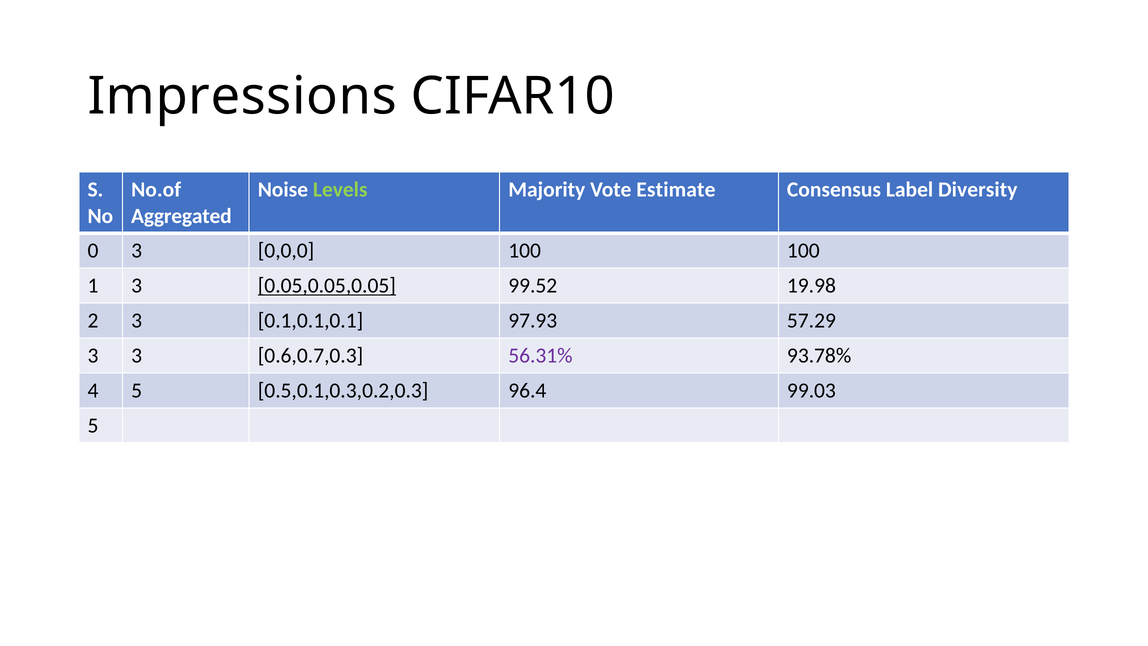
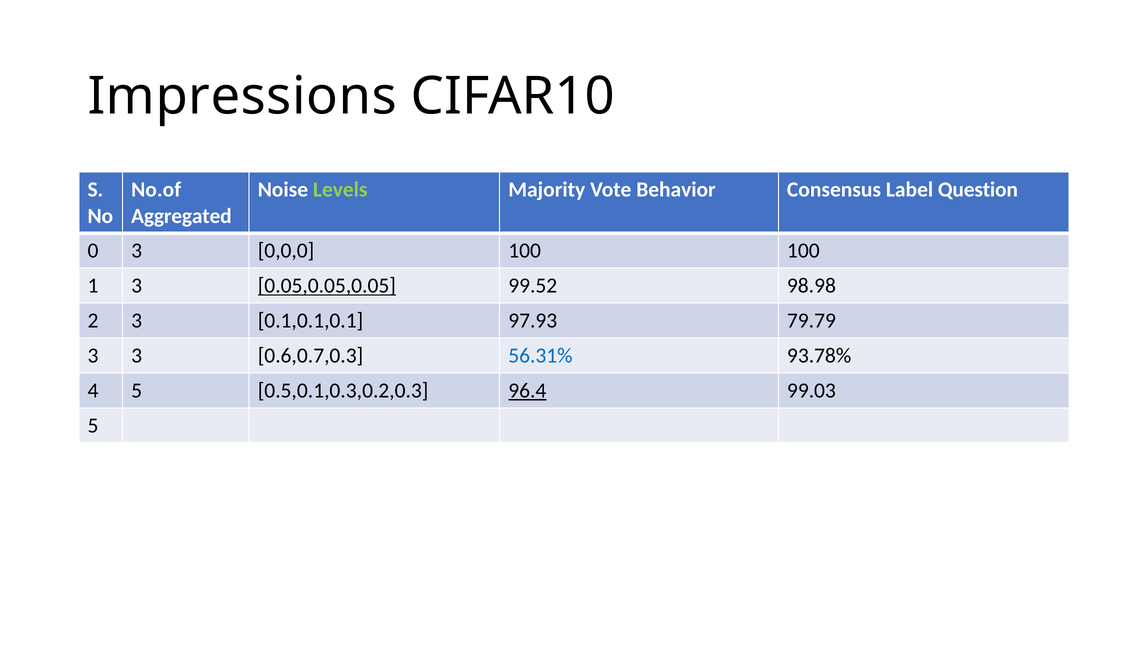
Estimate: Estimate -> Behavior (676, 190)
Diversity: Diversity -> Question (978, 190)
19.98: 19.98 -> 98.98 (811, 286)
57.29: 57.29 -> 79.79 (811, 321)
56.31% colour: purple -> blue (540, 356)
96.4 underline: none -> present (527, 390)
